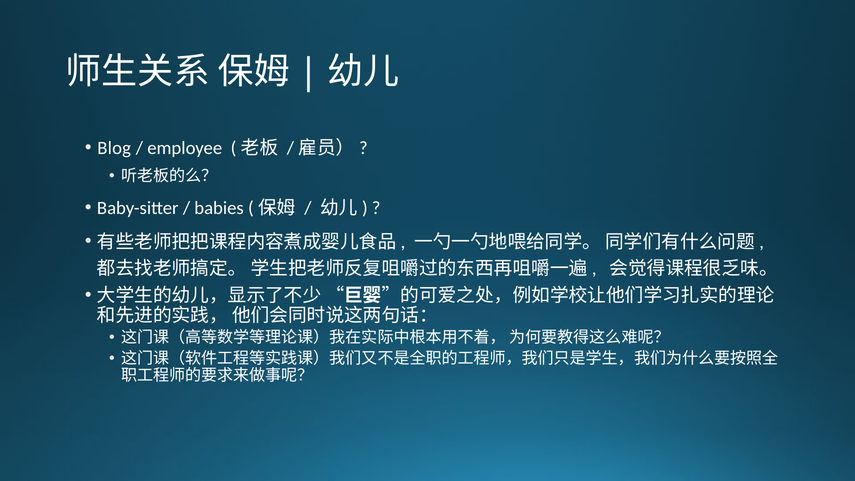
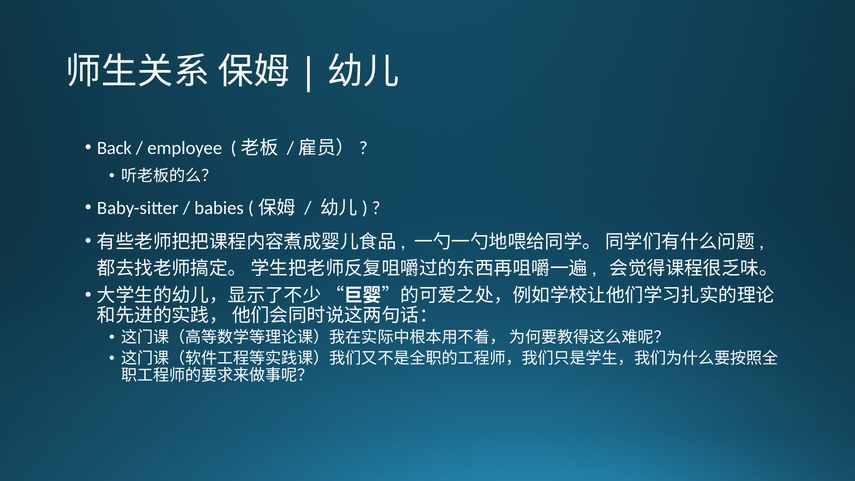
Blog: Blog -> Back (114, 148)
